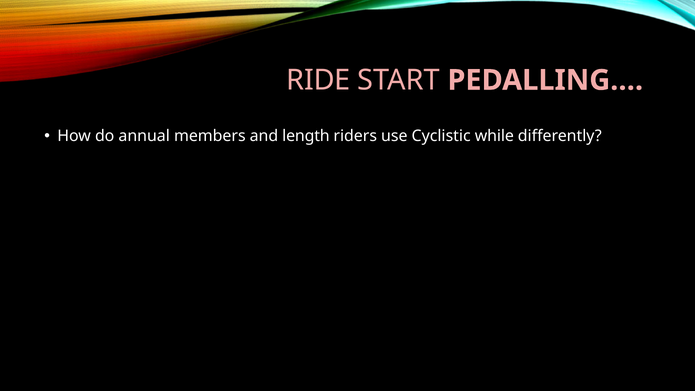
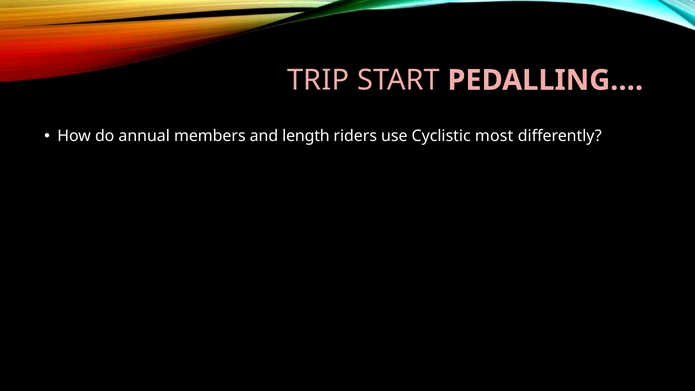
RIDE: RIDE -> TRIP (318, 80)
while: while -> most (494, 136)
